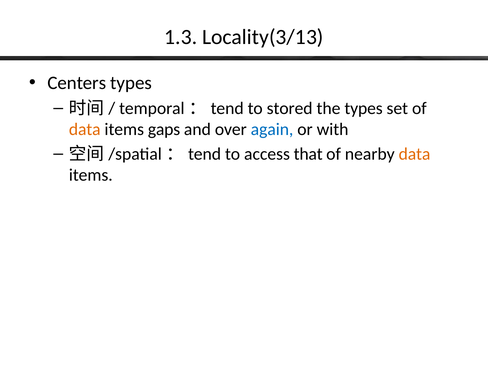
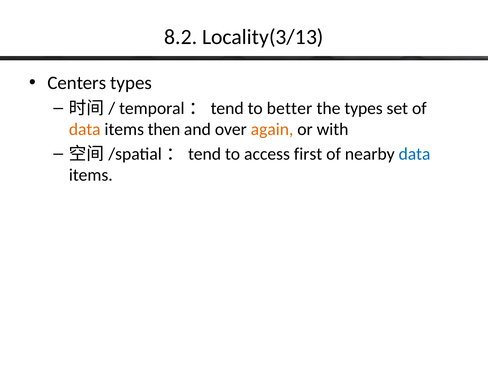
1.3: 1.3 -> 8.2 (181, 37)
stored: stored -> better (290, 108)
gaps: gaps -> then (164, 129)
again colour: blue -> orange (272, 129)
that: that -> first (308, 154)
data colour: orange -> blue (415, 154)
